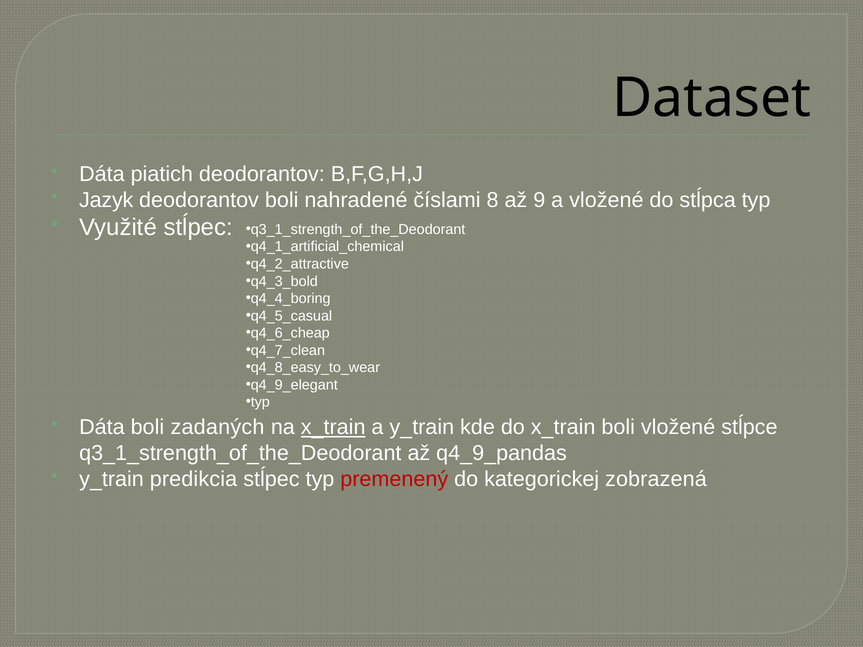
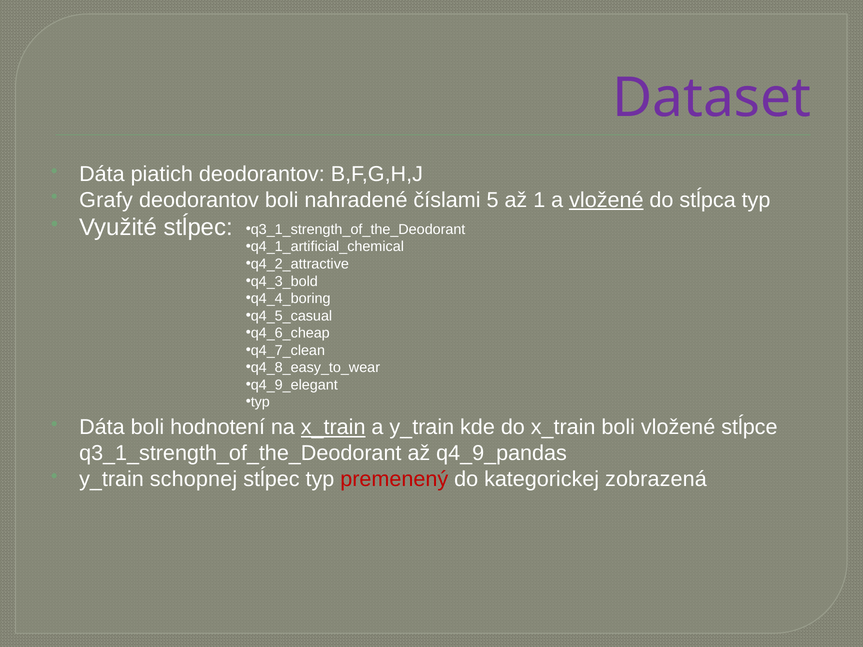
Dataset colour: black -> purple (712, 98)
Jazyk: Jazyk -> Grafy (106, 200)
8: 8 -> 5 (493, 200)
9: 9 -> 1 (539, 200)
vložené underline: none -> present (606, 200)
zadaných: zadaných -> hodnotení (218, 428)
predikcia: predikcia -> schopnej (193, 479)
